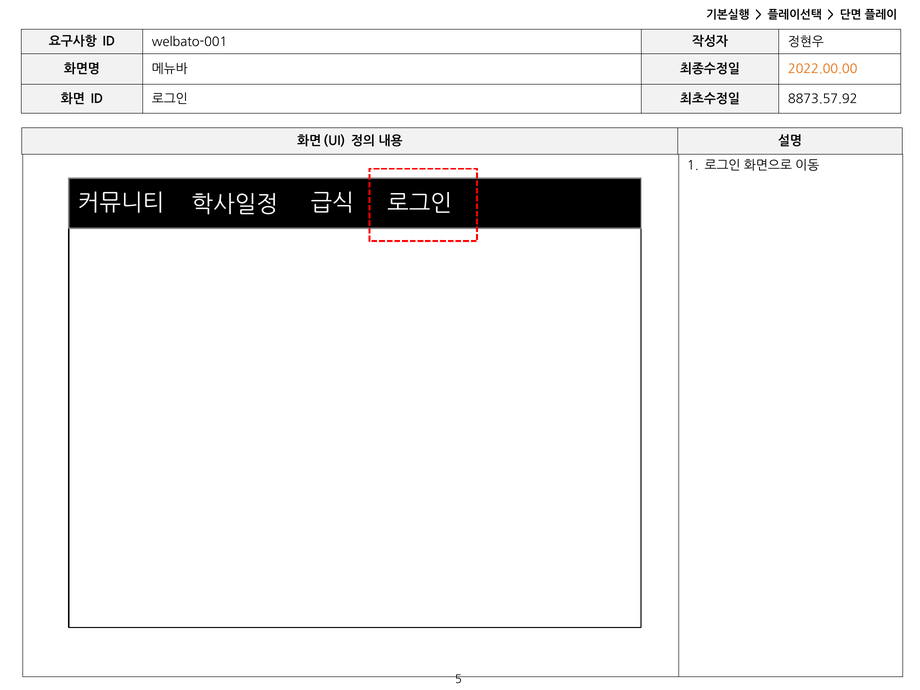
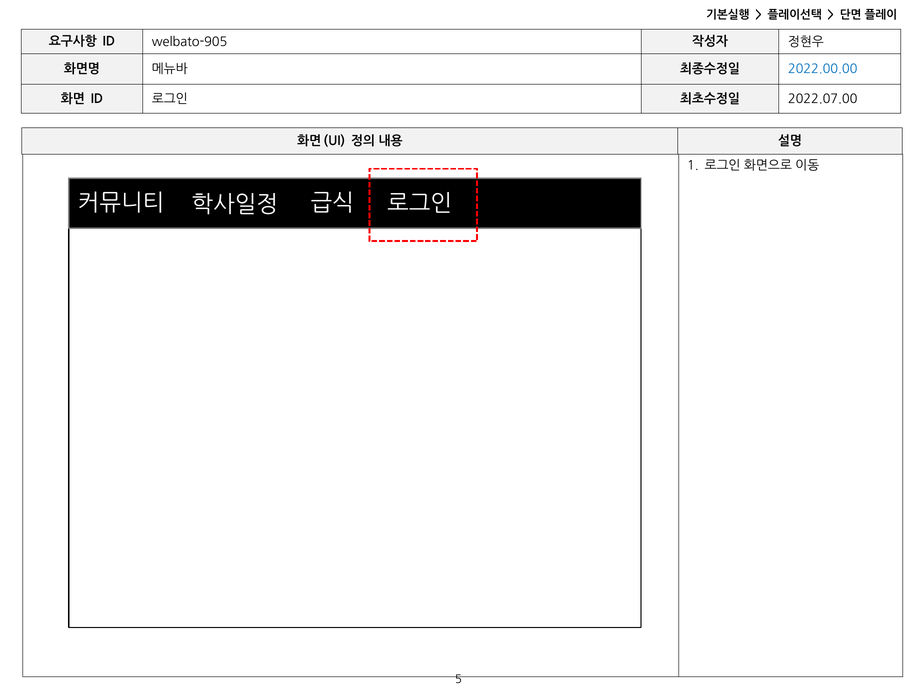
welbato-001: welbato-001 -> welbato-905 (190, 42)
2022.00.00 colour: orange -> blue (823, 69)
8873.57.92: 8873.57.92 -> 2022.07.00 (823, 99)
